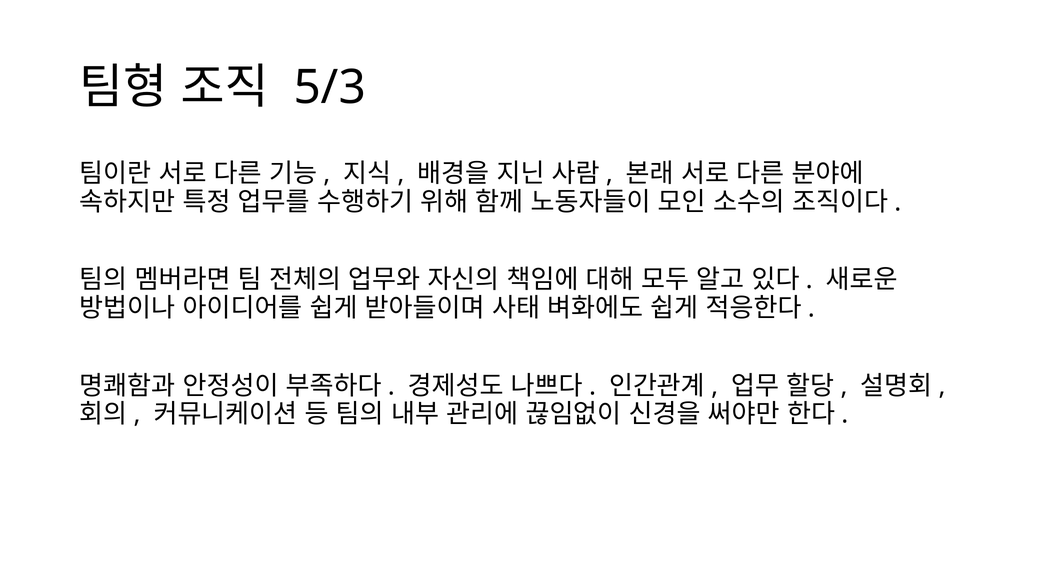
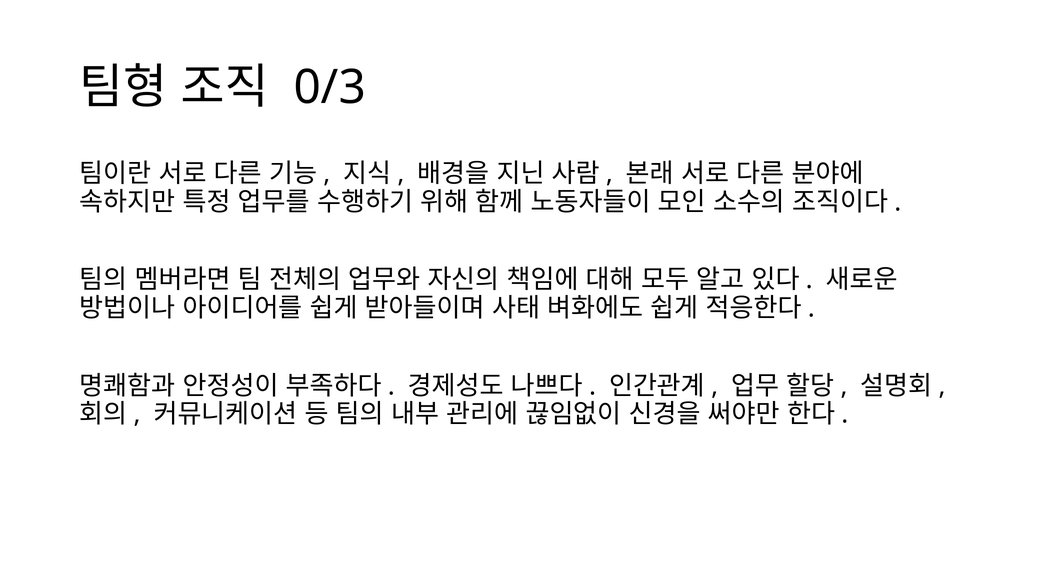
5/3: 5/3 -> 0/3 (330, 88)
